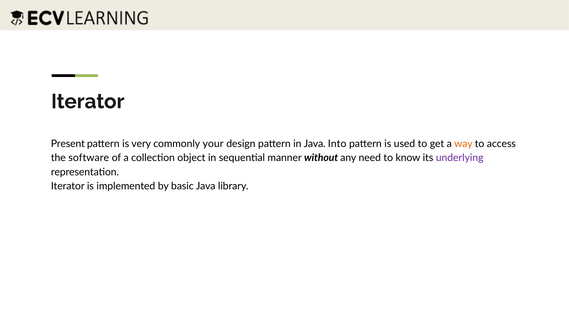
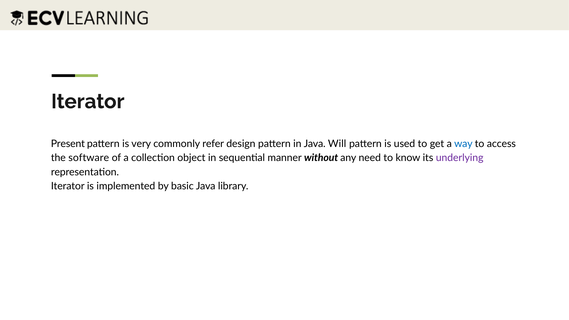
your: your -> refer (213, 144)
Into: Into -> Will (337, 144)
way colour: orange -> blue (463, 144)
